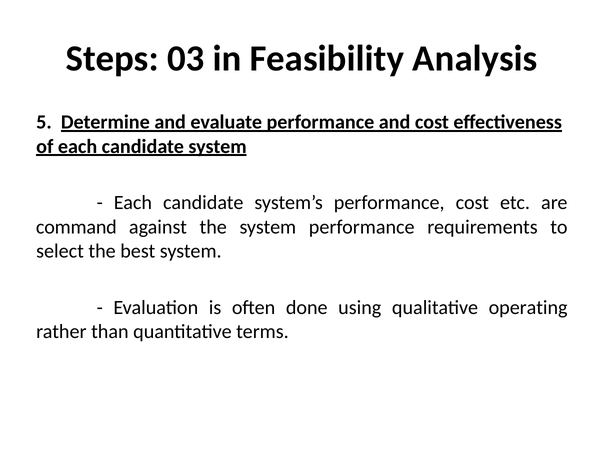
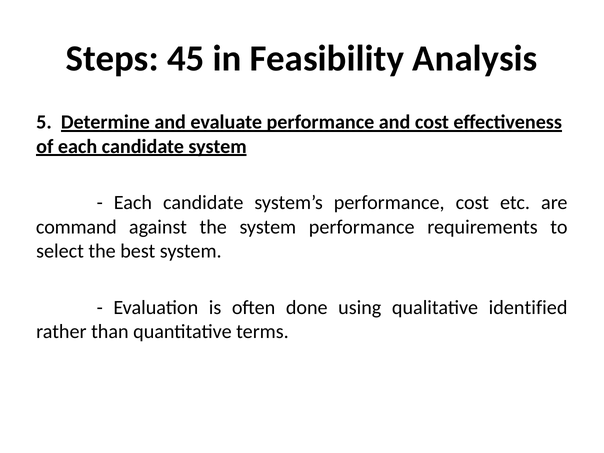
03: 03 -> 45 (186, 58)
operating: operating -> identified (528, 307)
